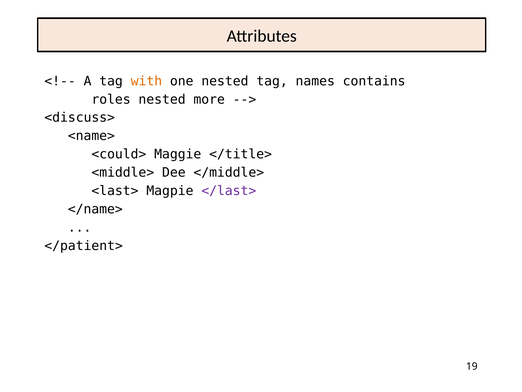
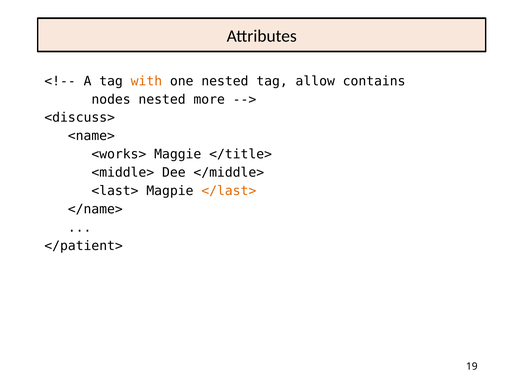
names: names -> allow (315, 81)
roles: roles -> nodes (111, 99)
<could>: <could> -> <works> (119, 154)
</last> colour: purple -> orange (229, 191)
